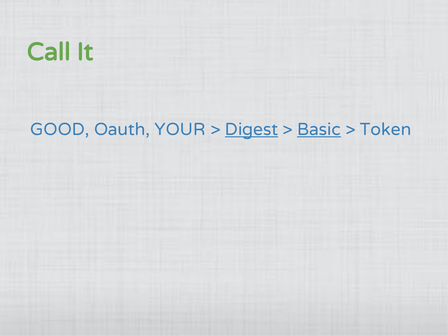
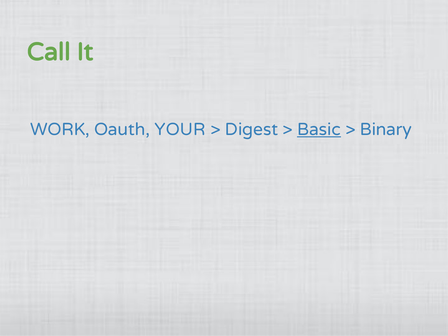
GOOD: GOOD -> WORK (60, 129)
Digest underline: present -> none (252, 129)
Token: Token -> Binary (386, 129)
